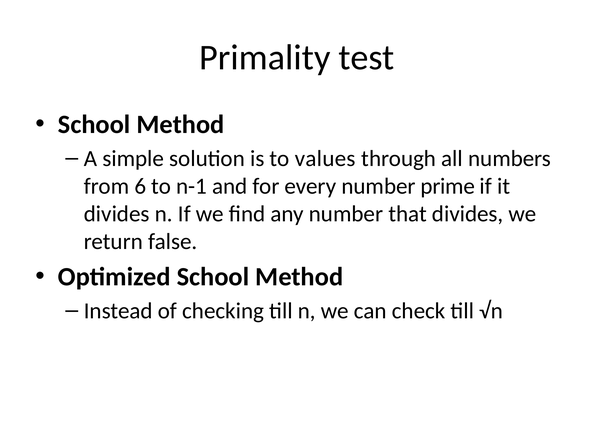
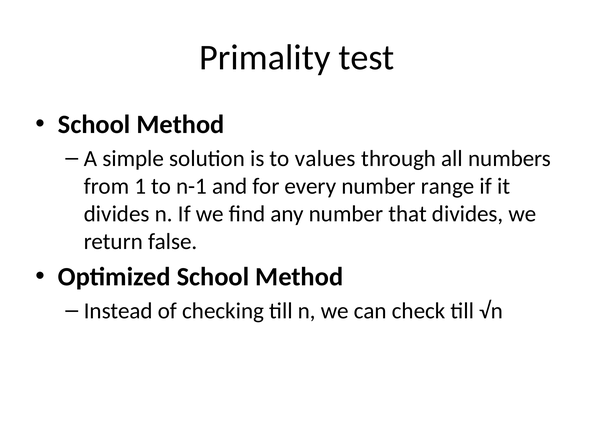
6: 6 -> 1 (140, 186)
prime: prime -> range (448, 186)
